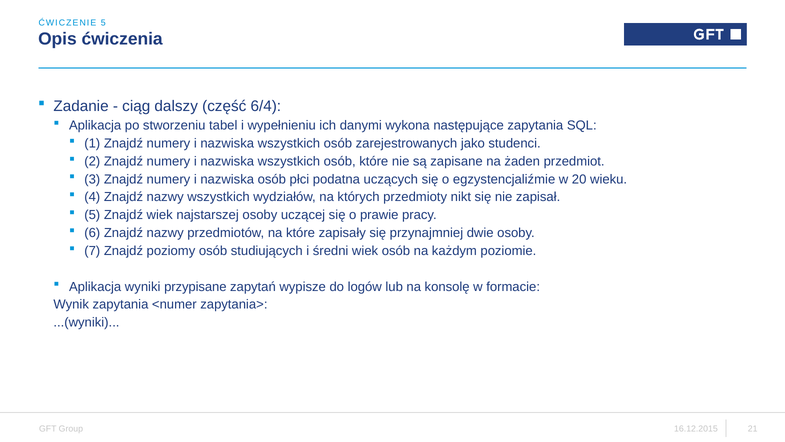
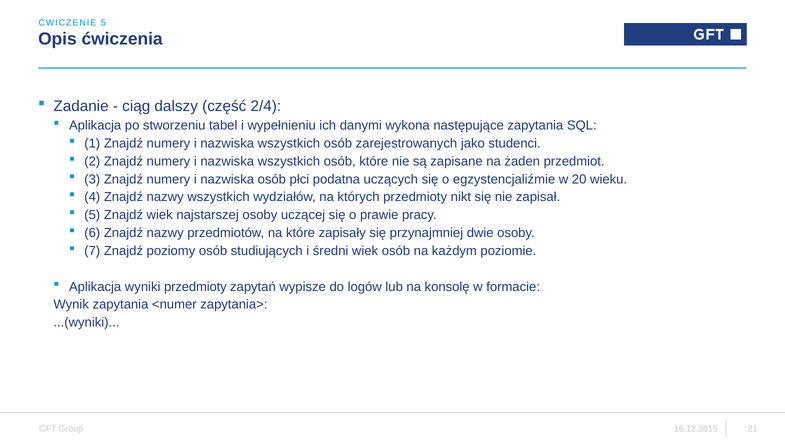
6/4: 6/4 -> 2/4 (266, 106)
wyniki przypisane: przypisane -> przedmioty (195, 286)
